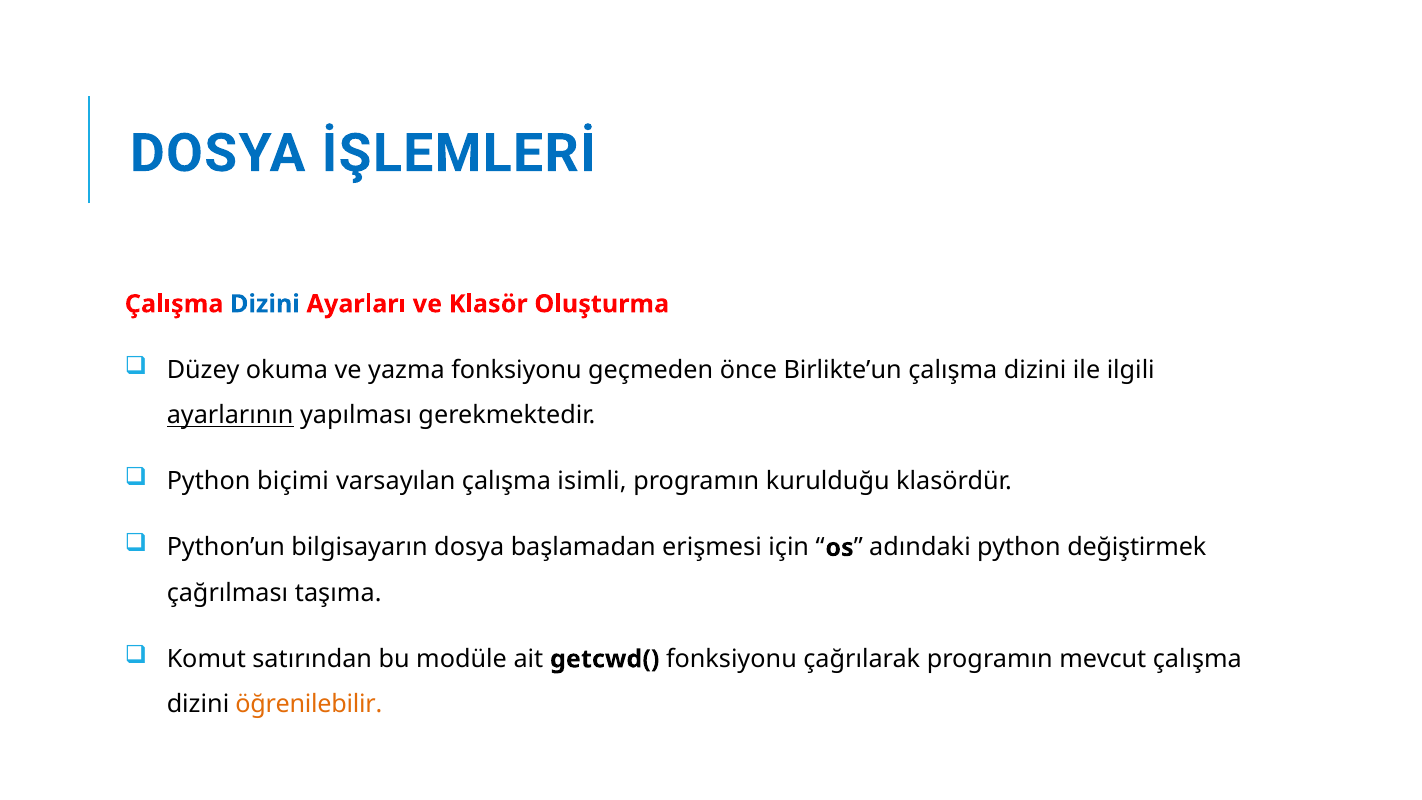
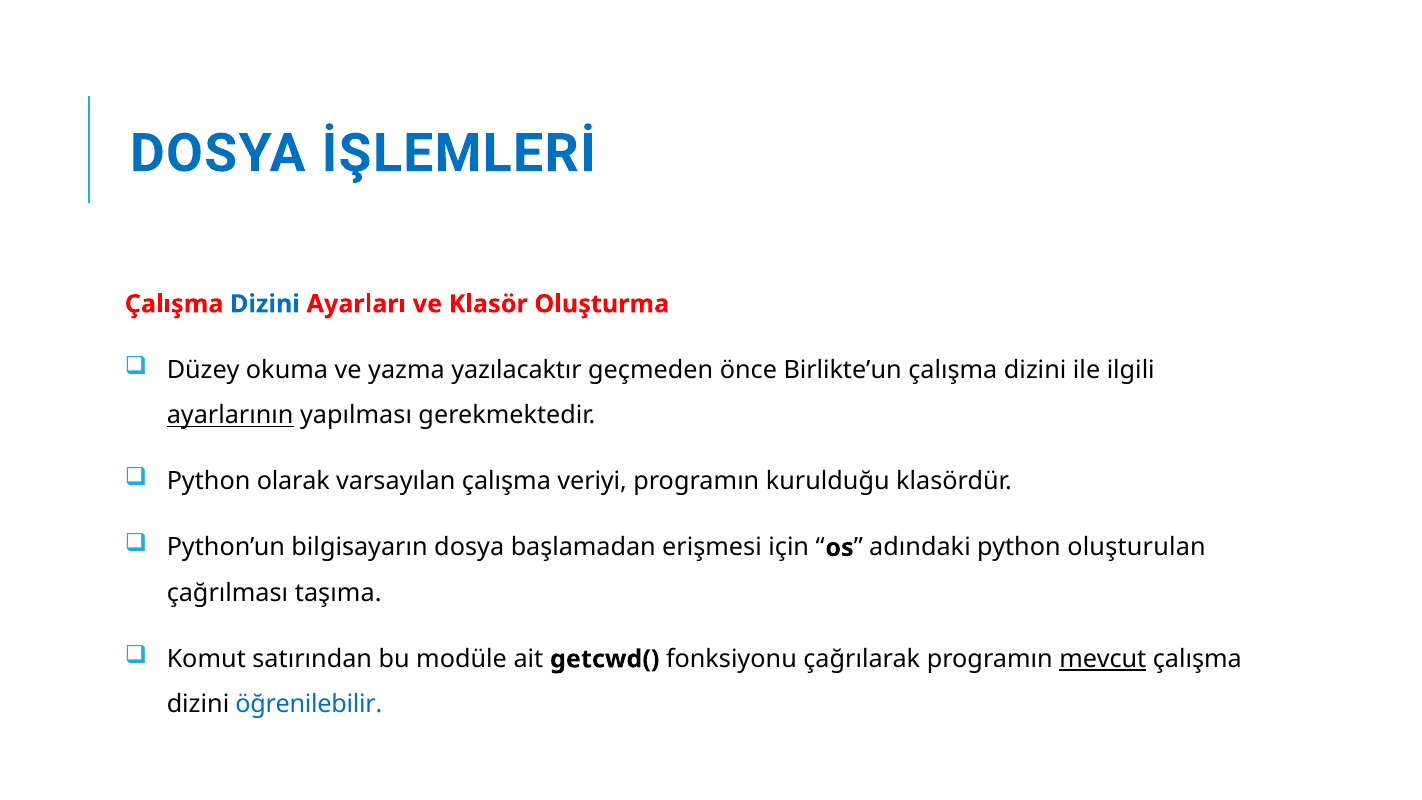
yazma fonksiyonu: fonksiyonu -> yazılacaktır (516, 370)
biçimi: biçimi -> olarak (293, 481)
isimli: isimli -> veriyi (592, 481)
değiştirmek: değiştirmek -> oluşturulan (1137, 548)
mevcut underline: none -> present (1103, 659)
öğrenilebilir colour: orange -> blue (309, 704)
